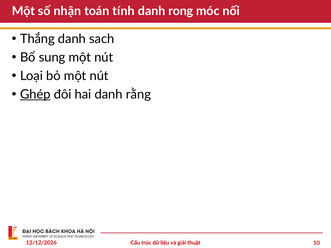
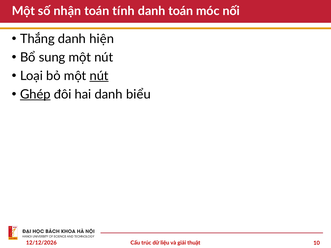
danh rong: rong -> toán (181, 11)
sach: sach -> hiện (102, 39)
nút underline: none -> present (99, 76)
rằng: rằng -> biểu (138, 94)
